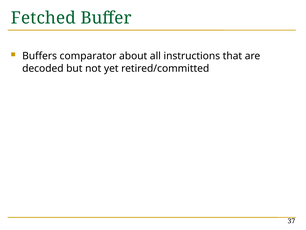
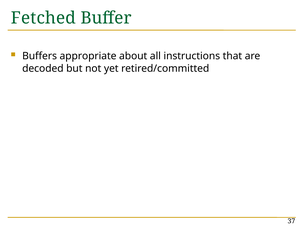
comparator: comparator -> appropriate (88, 56)
